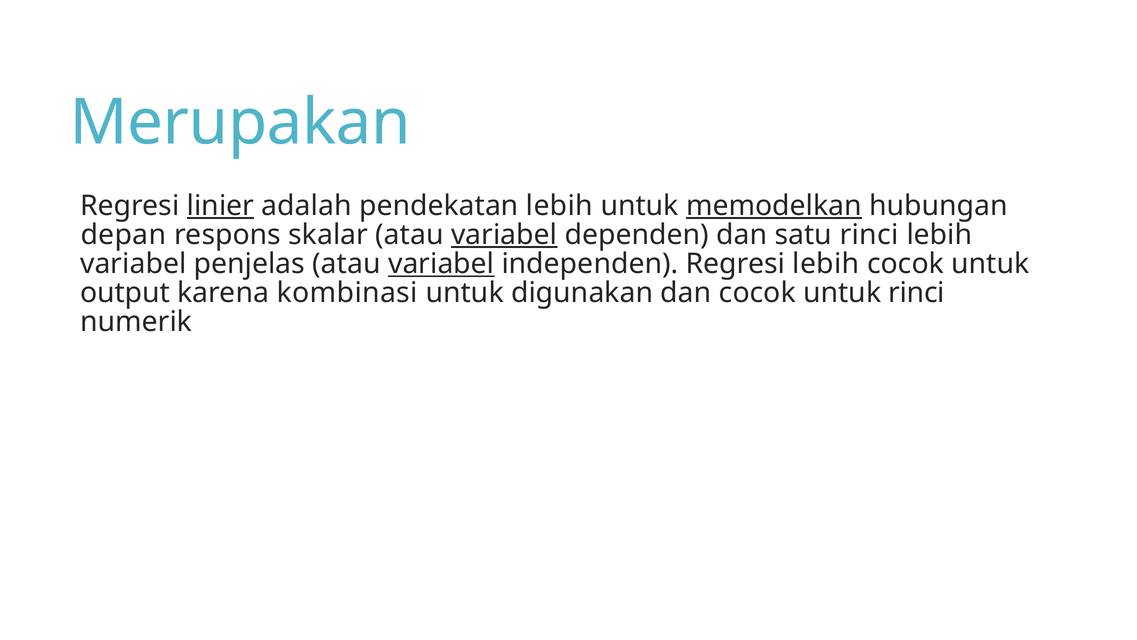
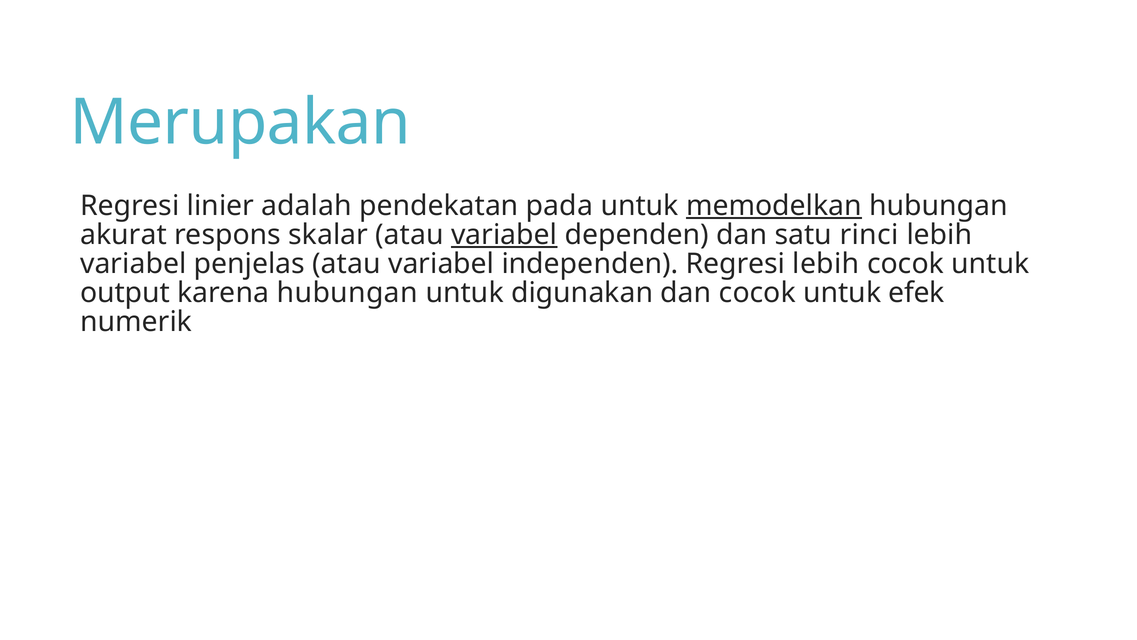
linier underline: present -> none (220, 206)
pendekatan lebih: lebih -> pada (559, 206)
depan: depan -> akurat (124, 235)
variabel underline: present -> none (441, 264)
karena kombinasi: kombinasi -> hubungan (347, 293)
untuk rinci: rinci -> efek (917, 293)
